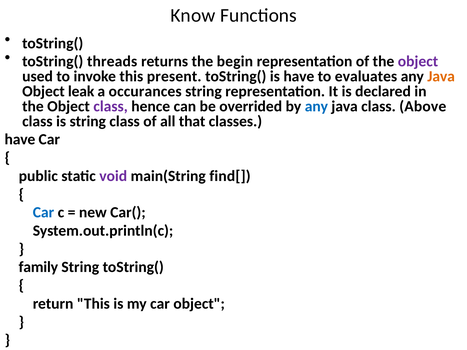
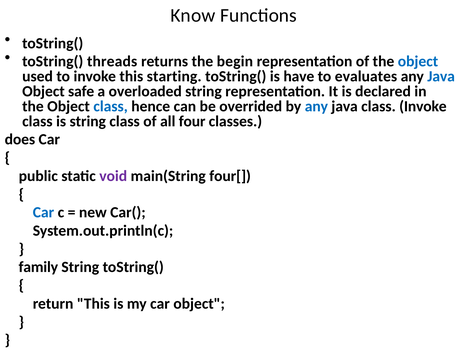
object colour: purple -> blue (418, 62)
present: present -> starting (174, 76)
Java colour: orange -> blue (441, 76)
leak: leak -> safe (81, 91)
occurances: occurances -> overloaded (145, 91)
class colour: purple -> blue (111, 106)
class Above: Above -> Invoke (423, 106)
that: that -> four (192, 121)
have: have -> does (20, 140)
find[: find[ -> four[ (230, 176)
